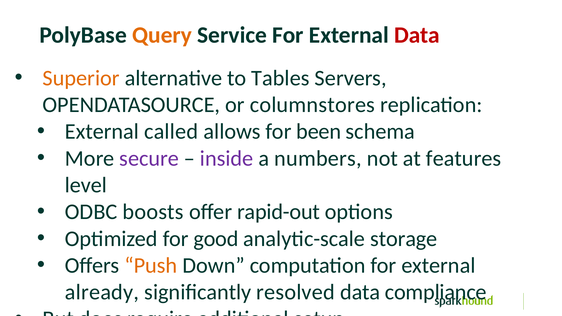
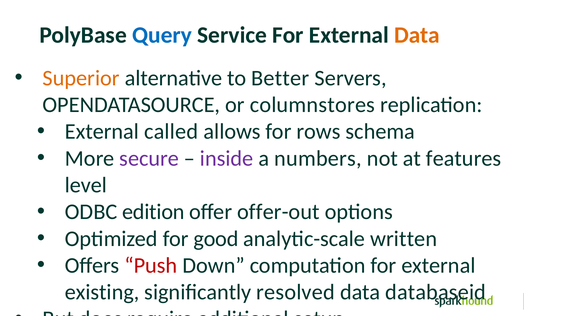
Query colour: orange -> blue (162, 35)
Data colour: red -> orange (417, 35)
Tables: Tables -> Better (280, 78)
been: been -> rows (319, 132)
boosts: boosts -> edition (153, 212)
rapid-out: rapid-out -> offer-out (278, 212)
storage: storage -> written (404, 239)
Push colour: orange -> red (151, 266)
already: already -> existing (102, 292)
compliance: compliance -> databaseid (436, 292)
